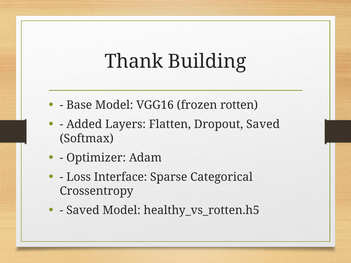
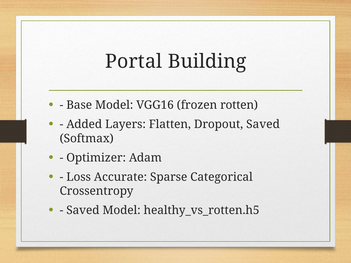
Thank: Thank -> Portal (134, 62)
Interface: Interface -> Accurate (120, 177)
